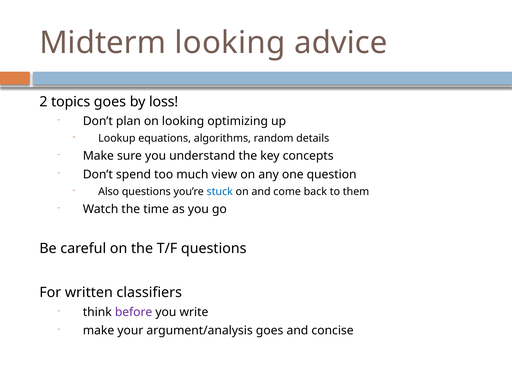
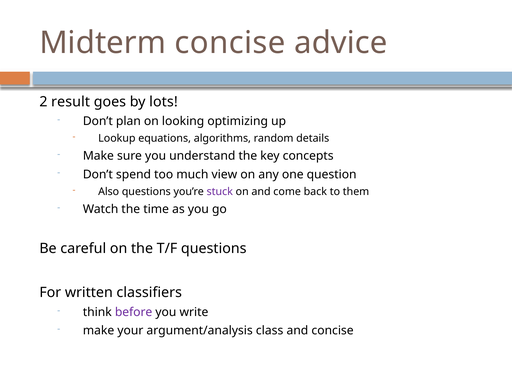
Midterm looking: looking -> concise (230, 43)
topics: topics -> result (71, 102)
loss: loss -> lots (163, 102)
stuck colour: blue -> purple (220, 192)
argument/analysis goes: goes -> class (270, 331)
